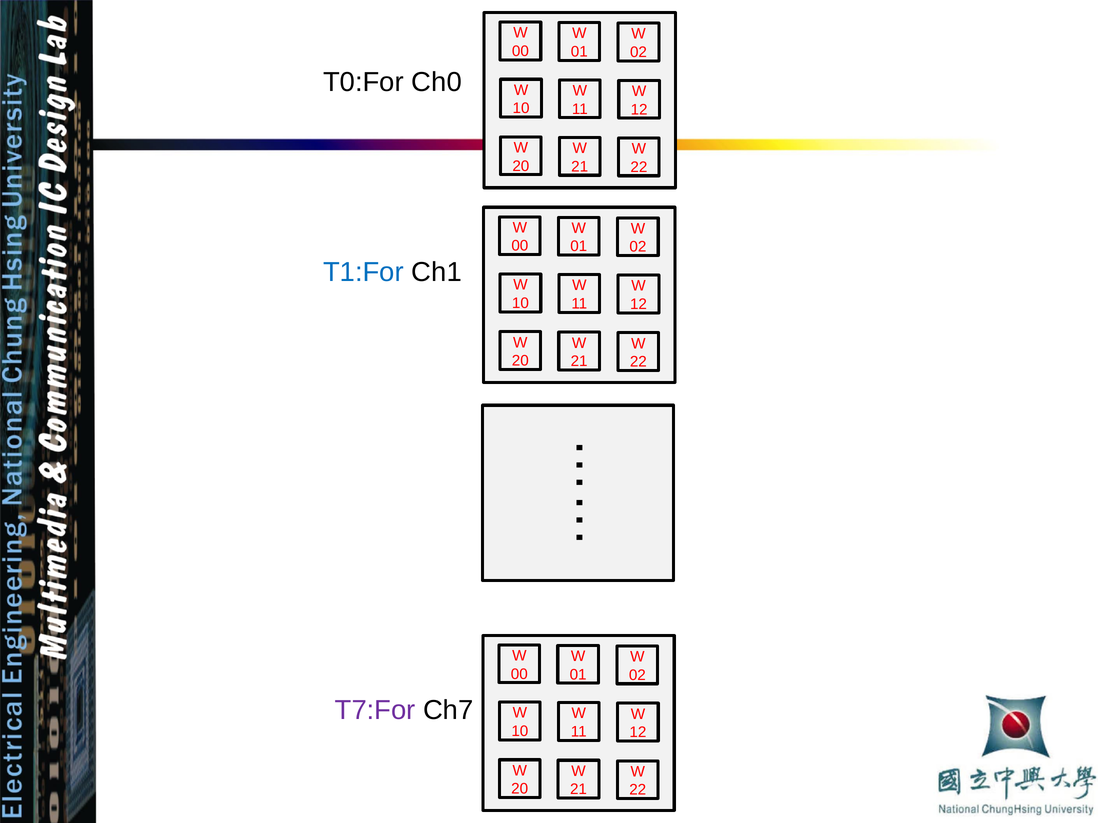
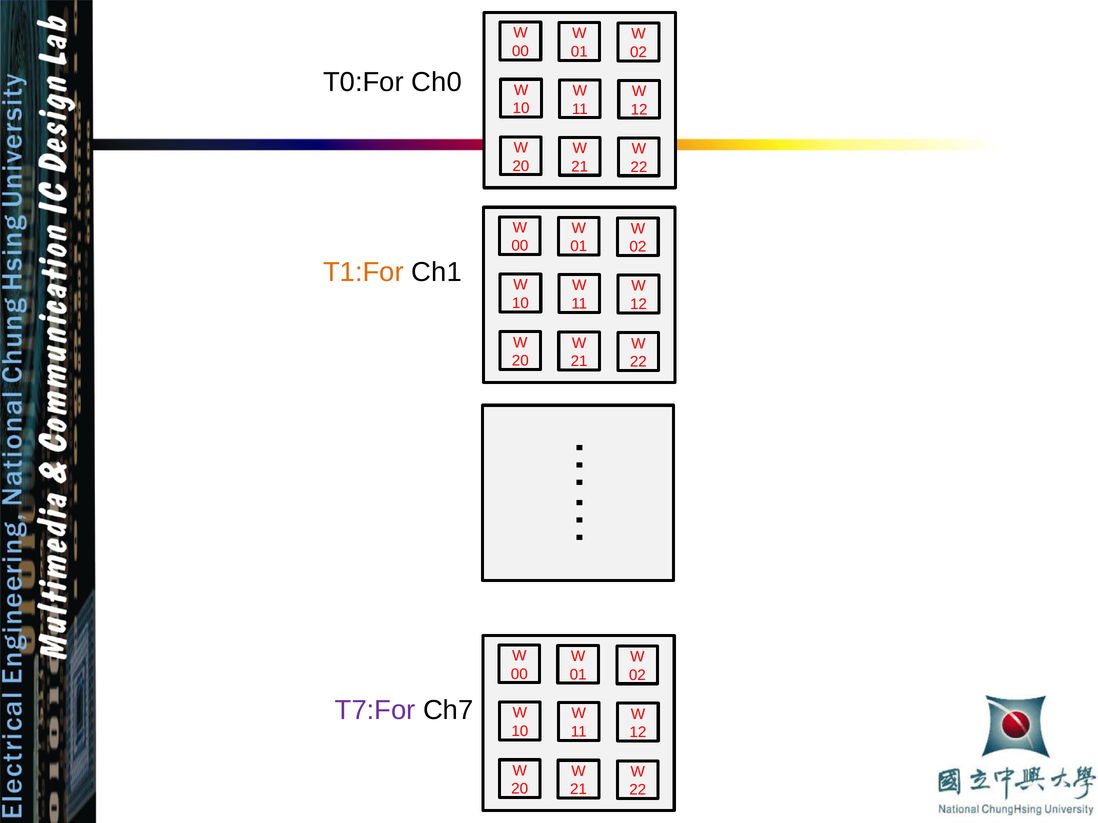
T1:For colour: blue -> orange (363, 273)
